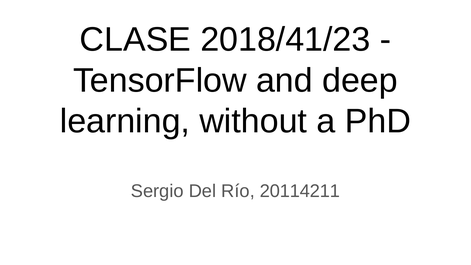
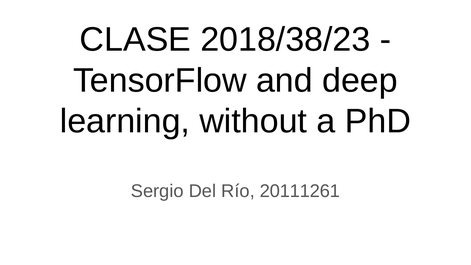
2018/41/23: 2018/41/23 -> 2018/38/23 (285, 40)
20114211: 20114211 -> 20111261 (300, 191)
